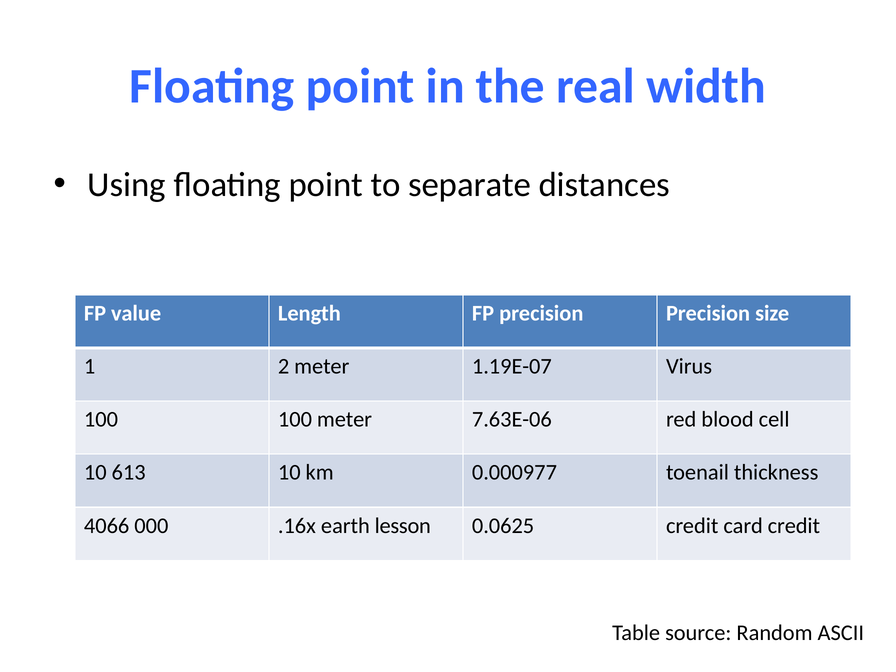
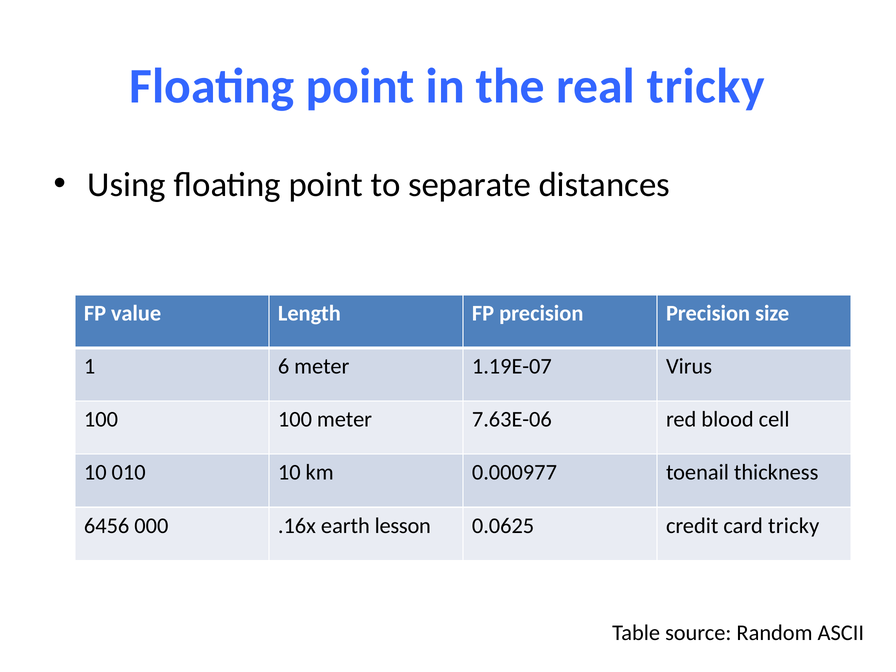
real width: width -> tricky (706, 86)
2: 2 -> 6 (284, 366)
613: 613 -> 010 (129, 473)
4066: 4066 -> 6456 (107, 526)
card credit: credit -> tricky (794, 526)
